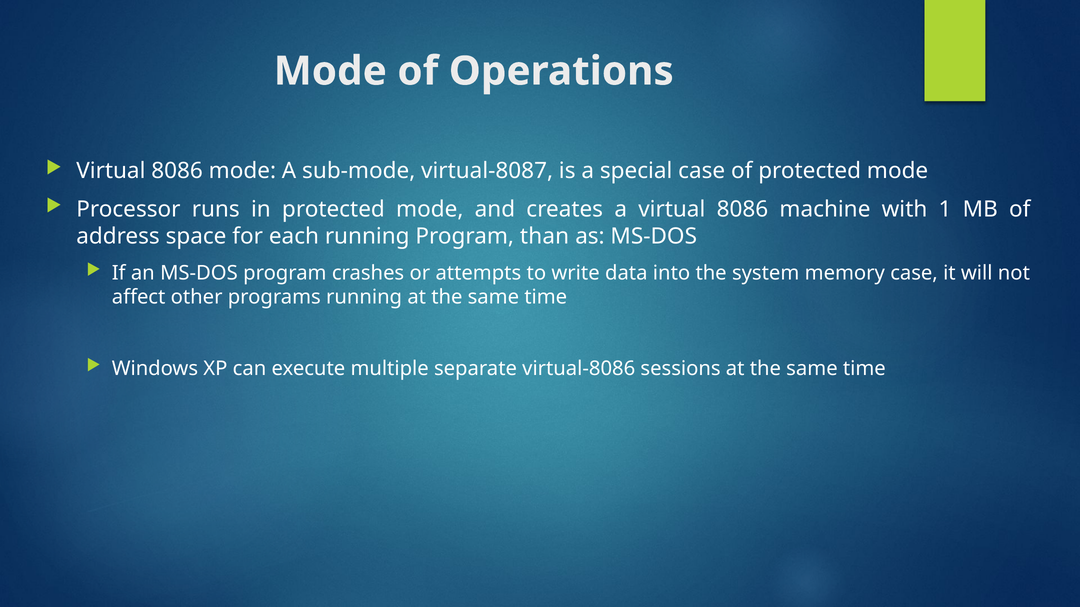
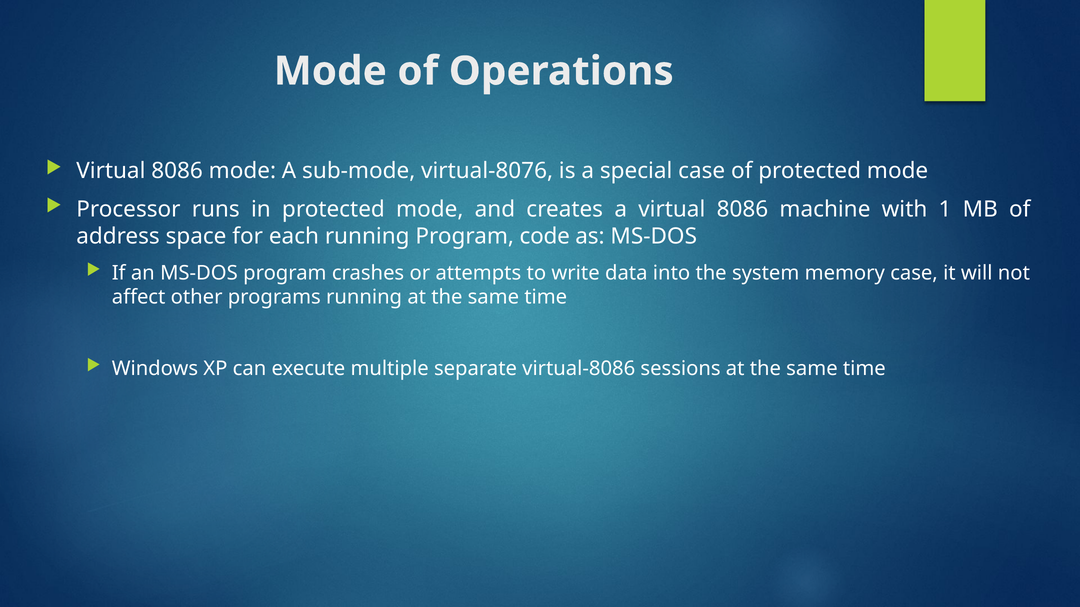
virtual-8087: virtual-8087 -> virtual-8076 (487, 171)
than: than -> code (545, 236)
